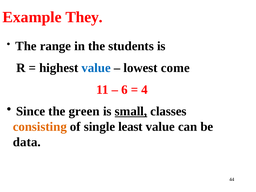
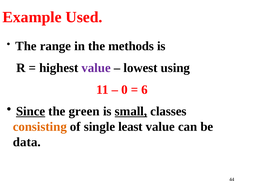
They: They -> Used (84, 17)
students: students -> methods (131, 46)
value colour: blue -> purple (96, 68)
come: come -> using (175, 68)
6: 6 -> 0 (124, 90)
4: 4 -> 6 (145, 90)
Since underline: none -> present (31, 111)
